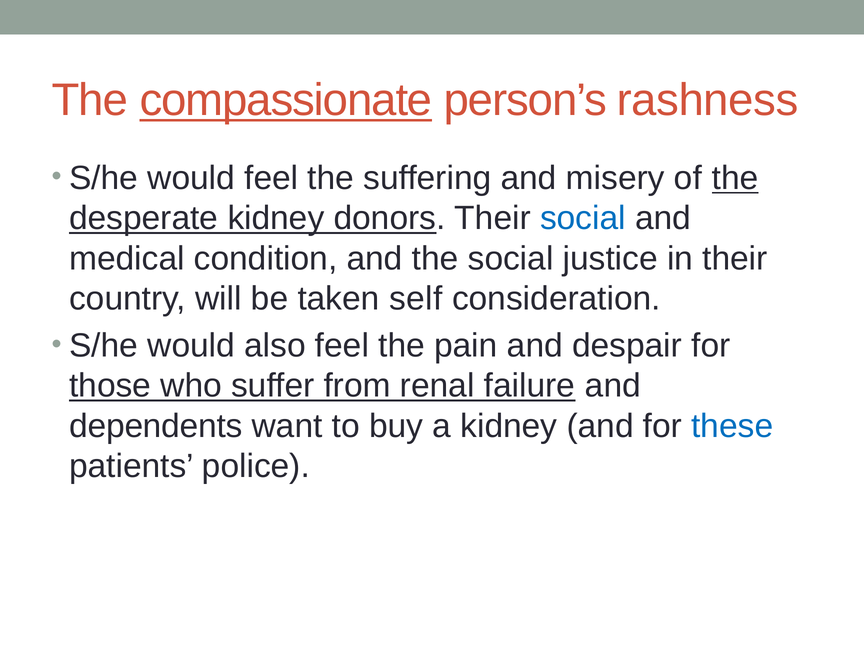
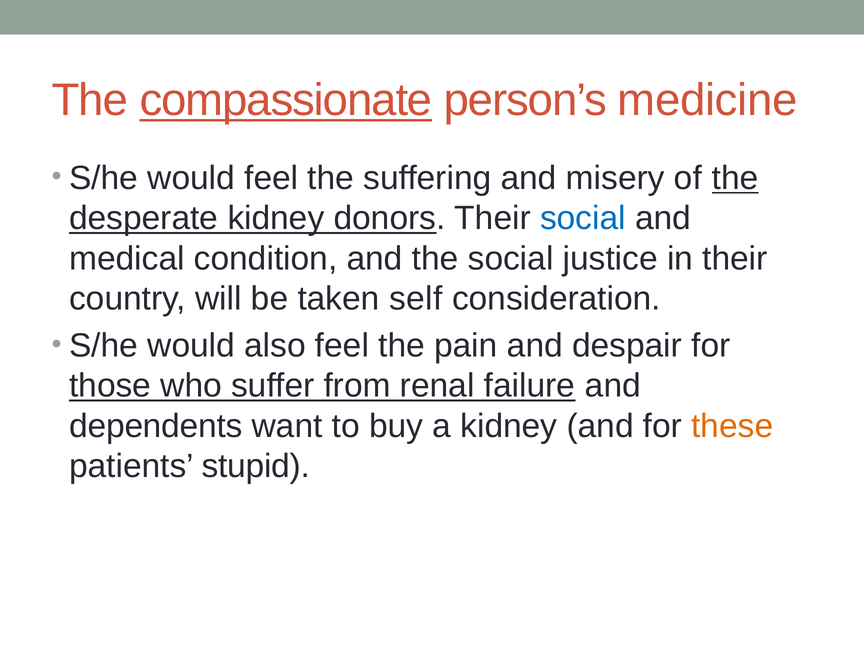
rashness: rashness -> medicine (707, 100)
these colour: blue -> orange (732, 426)
police: police -> stupid (256, 466)
